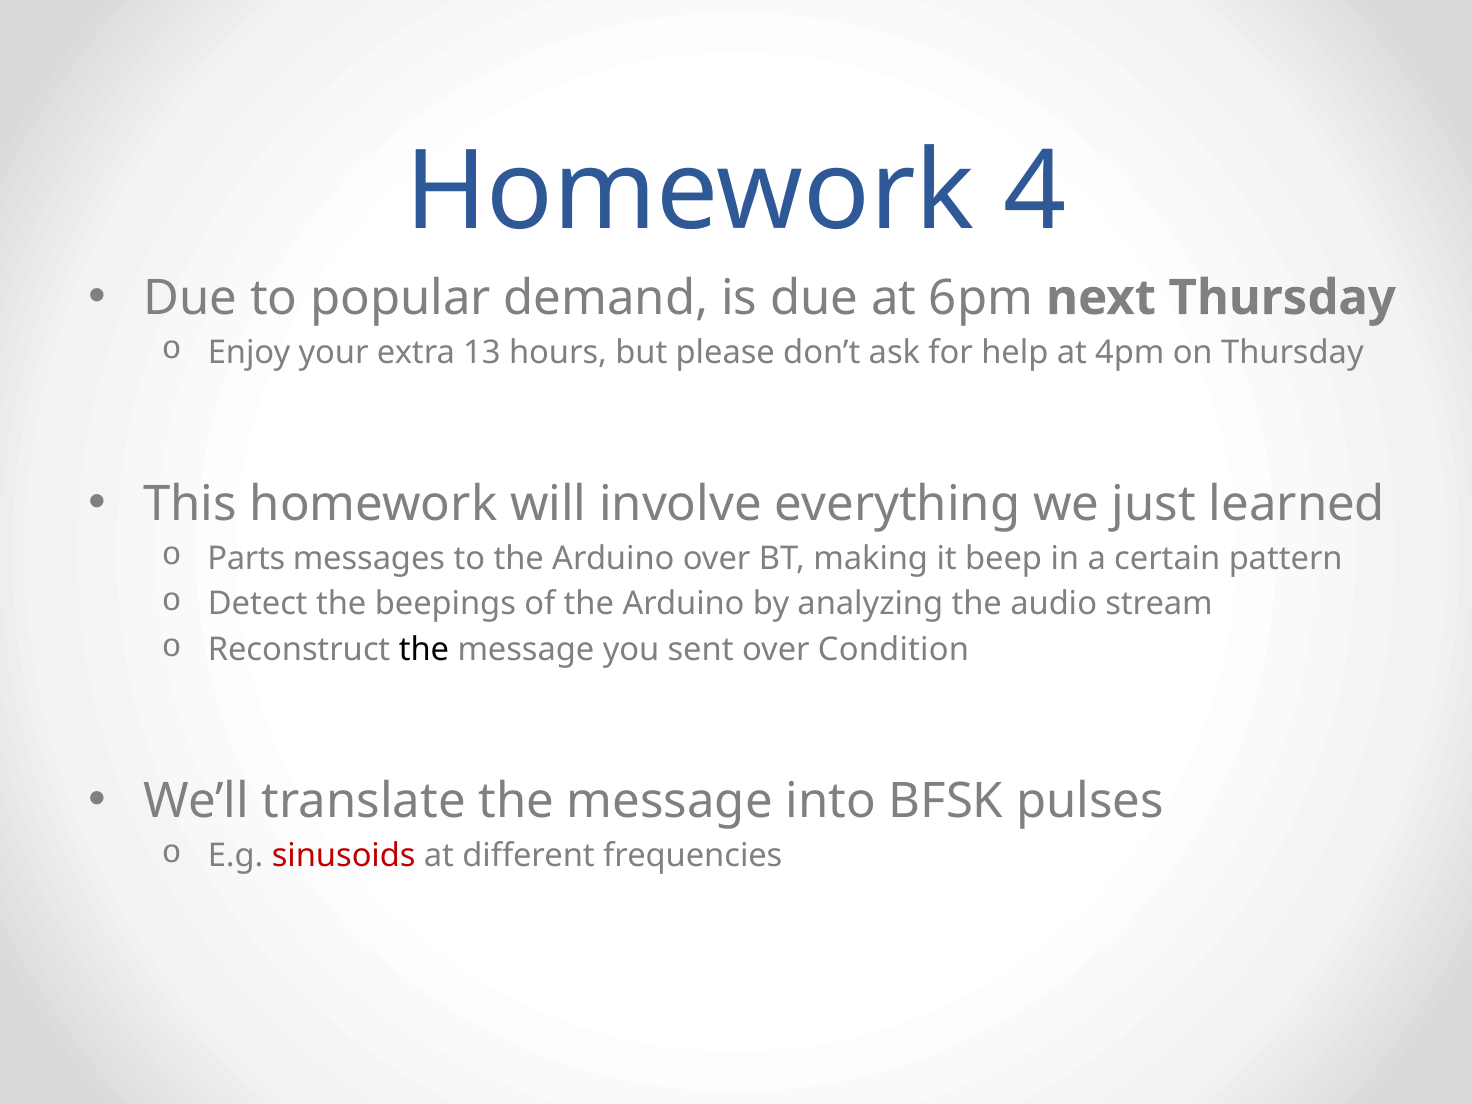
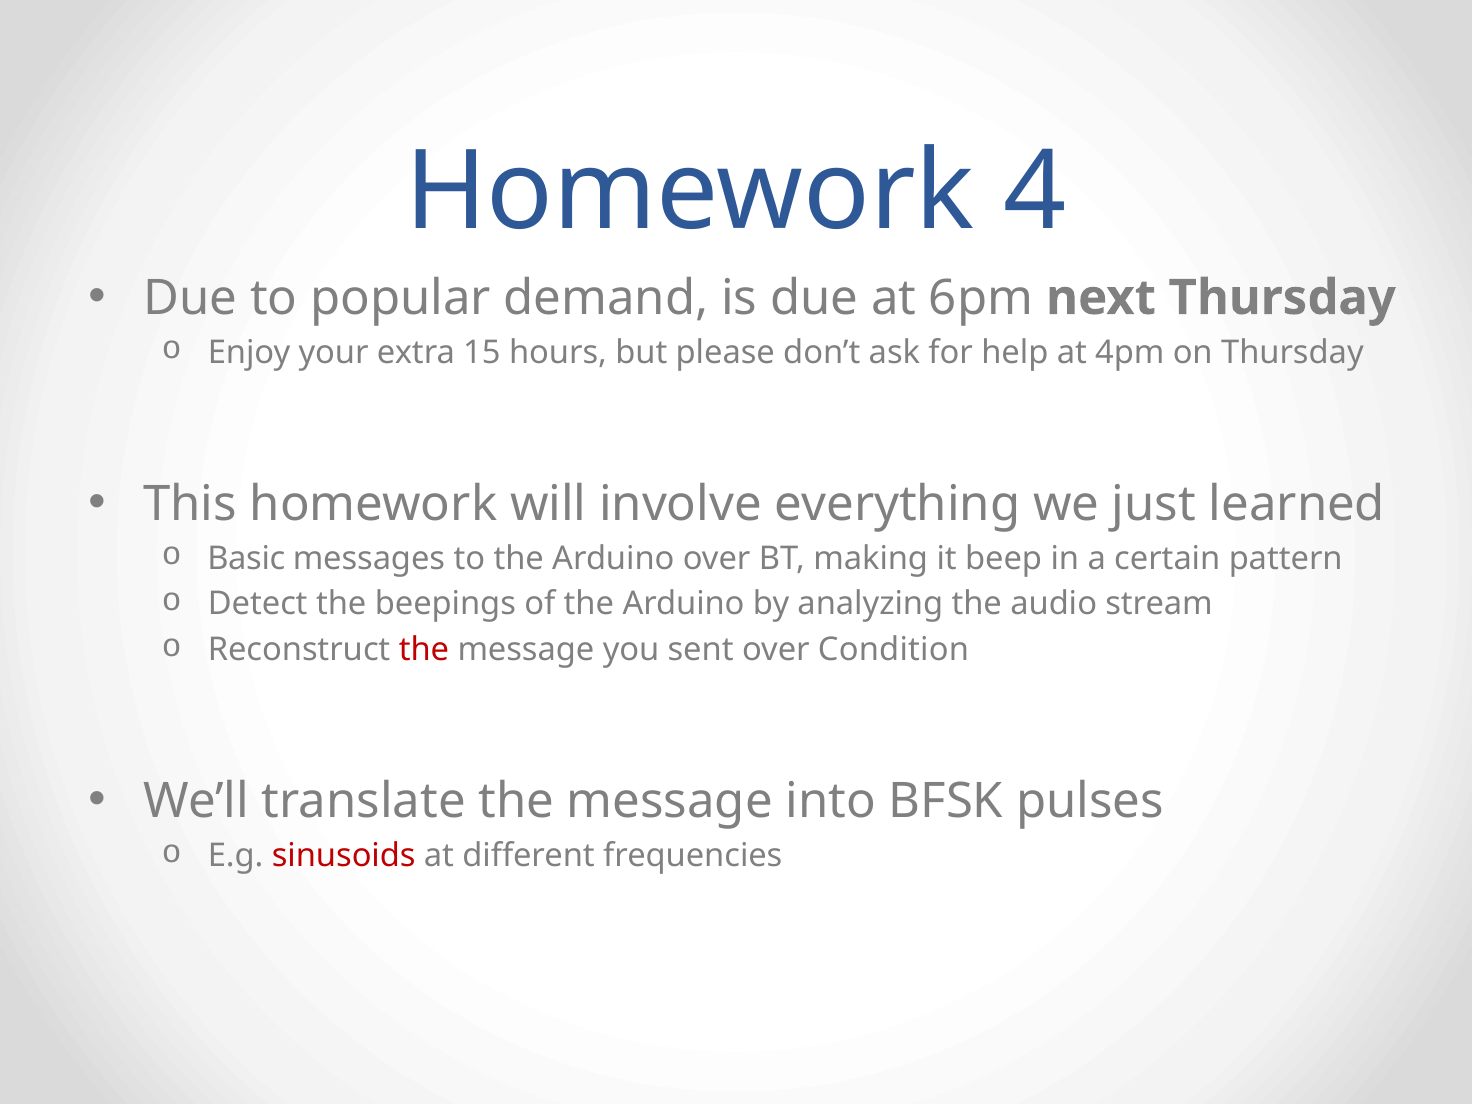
13: 13 -> 15 (482, 352)
Parts: Parts -> Basic (246, 558)
the colour: black -> red (424, 650)
